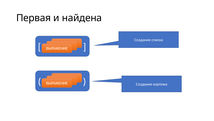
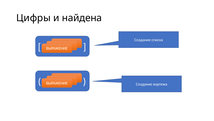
Первая: Первая -> Цифры (33, 18)
